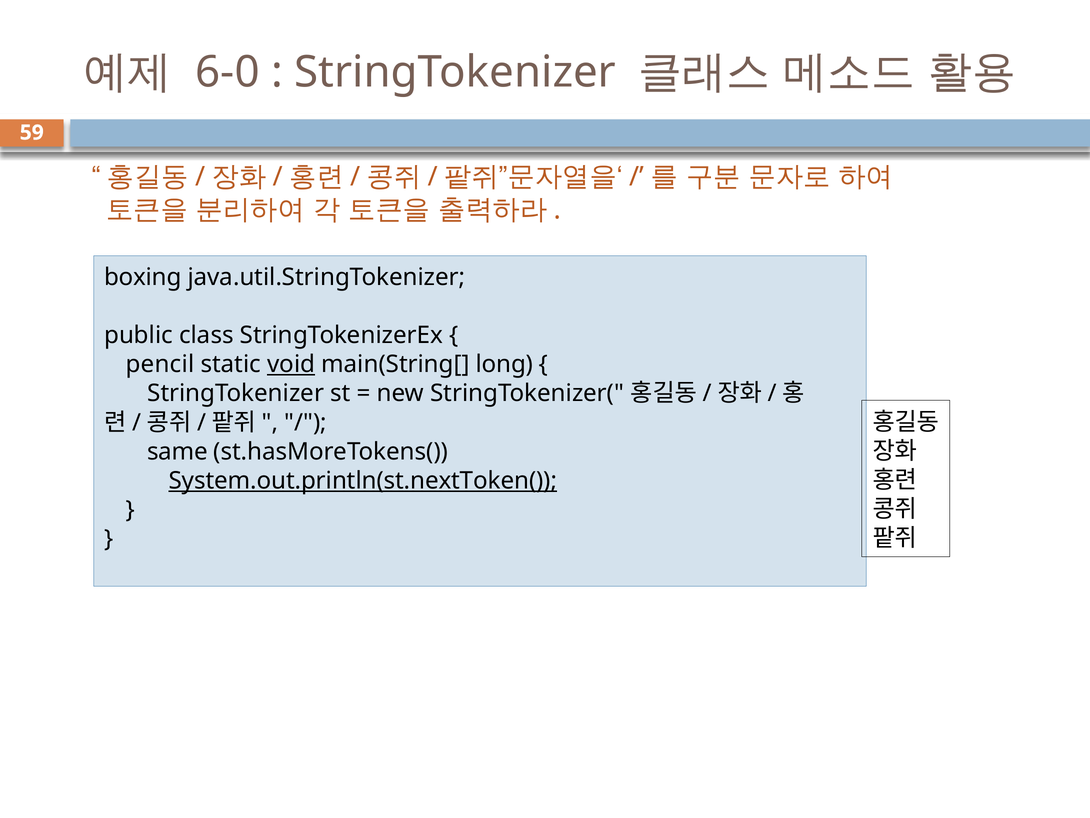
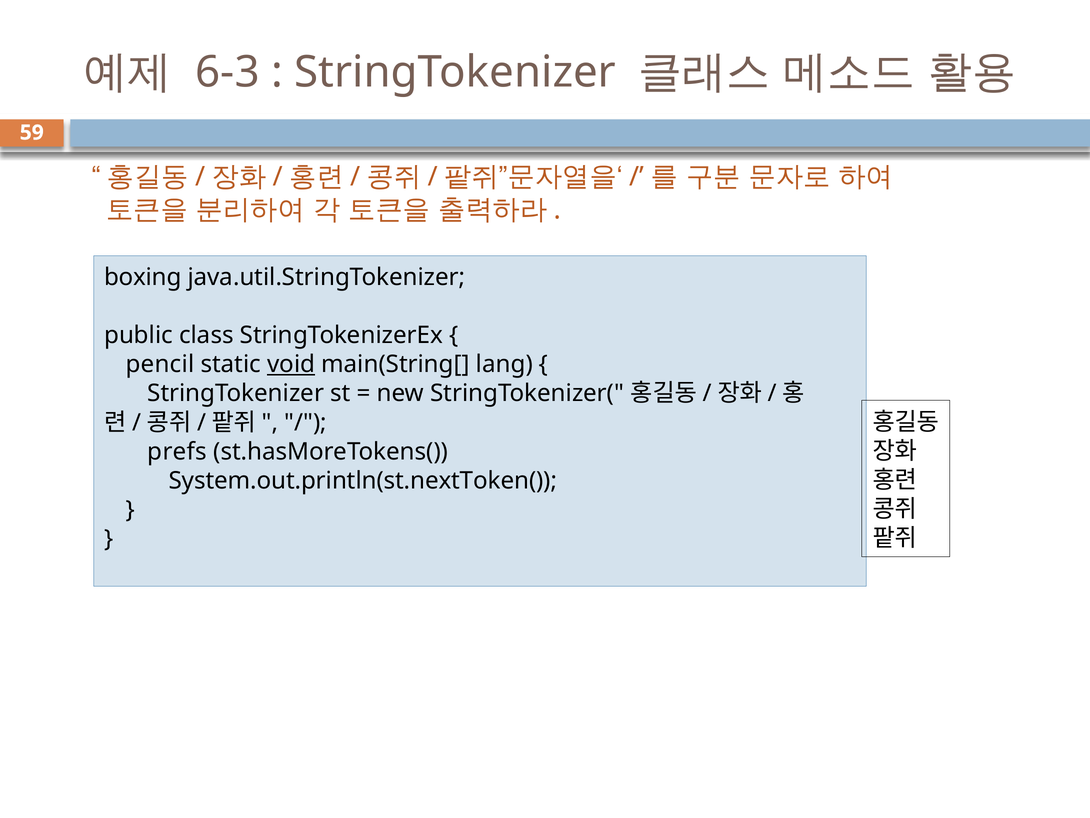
6-0: 6-0 -> 6-3 (227, 72)
long: long -> lang (504, 364)
same: same -> prefs (177, 451)
System.out.println(st.nextToken( underline: present -> none (363, 480)
